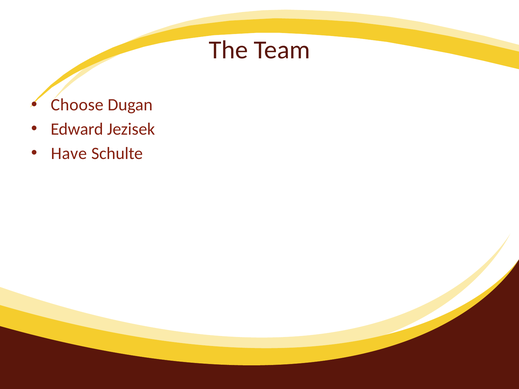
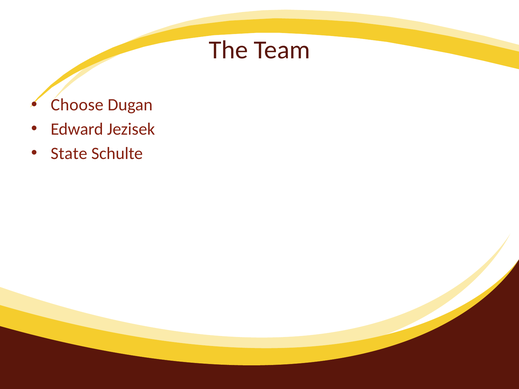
Have: Have -> State (69, 153)
